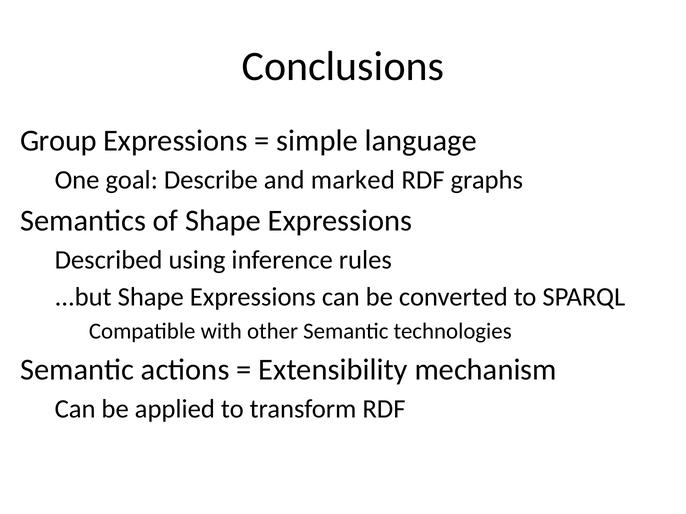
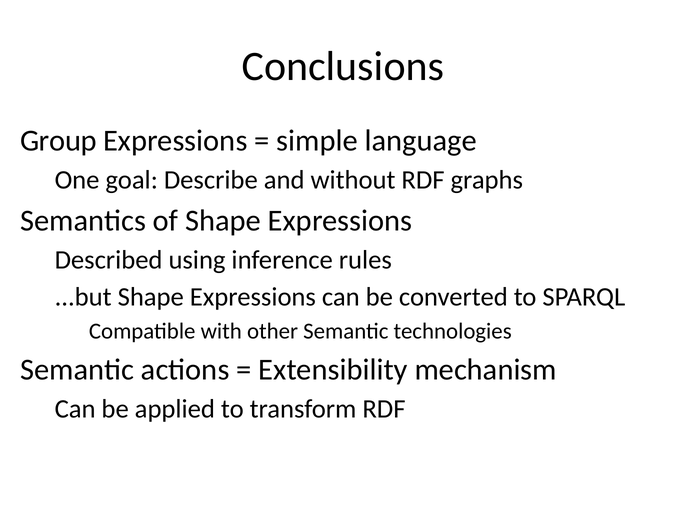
marked: marked -> without (353, 180)
